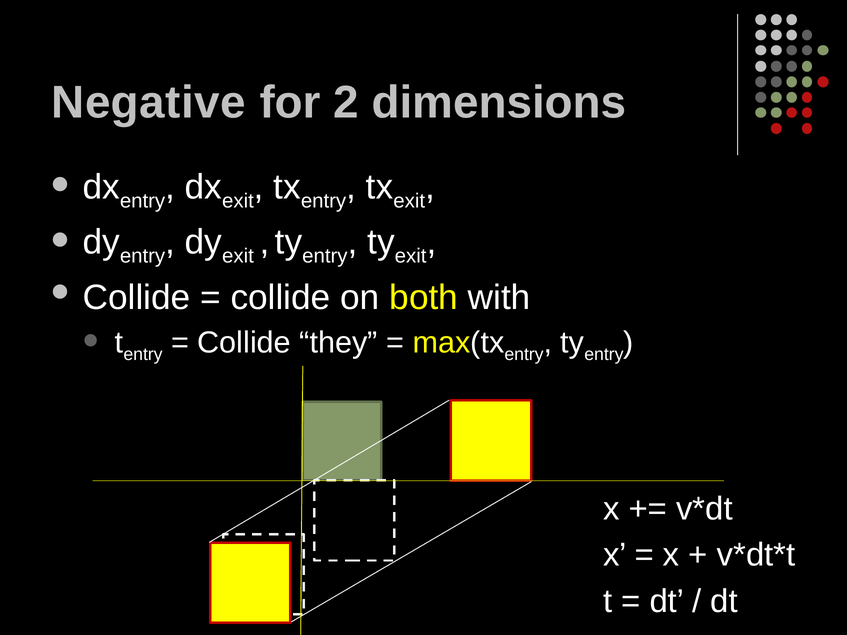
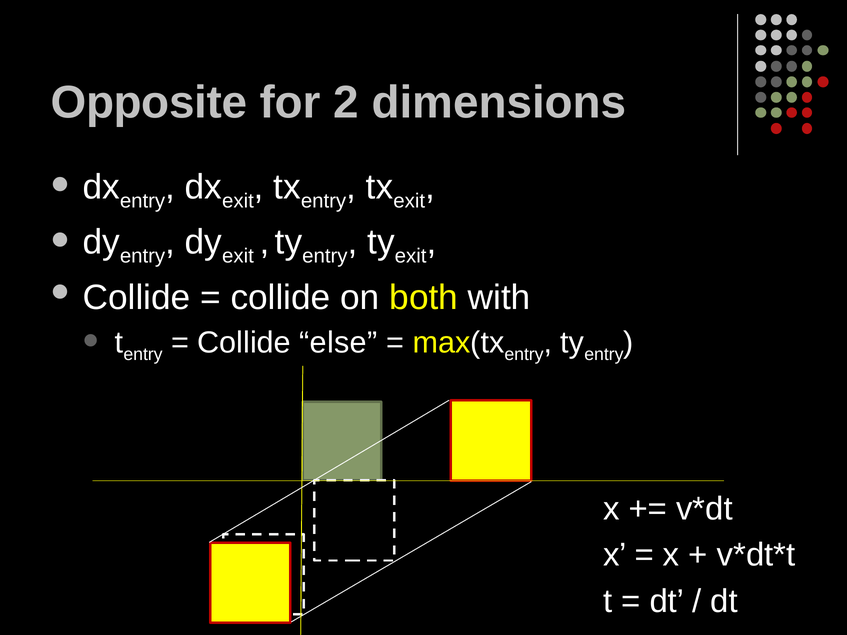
Negative: Negative -> Opposite (149, 103)
they: they -> else (338, 343)
